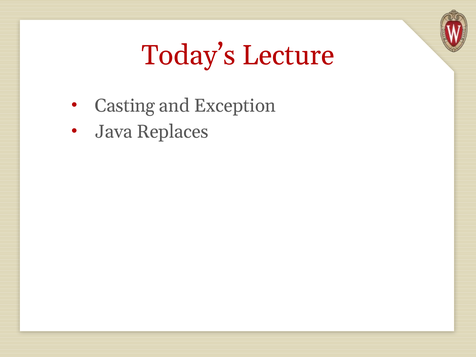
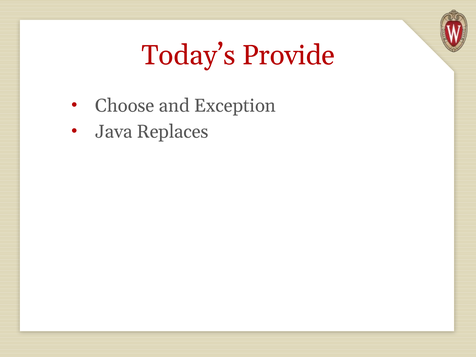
Lecture: Lecture -> Provide (288, 55)
Casting: Casting -> Choose (125, 106)
